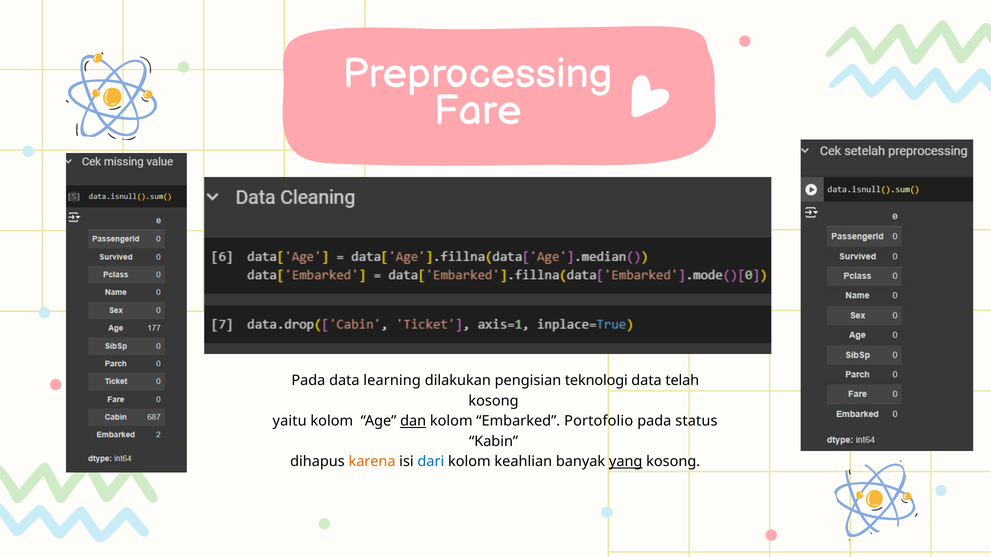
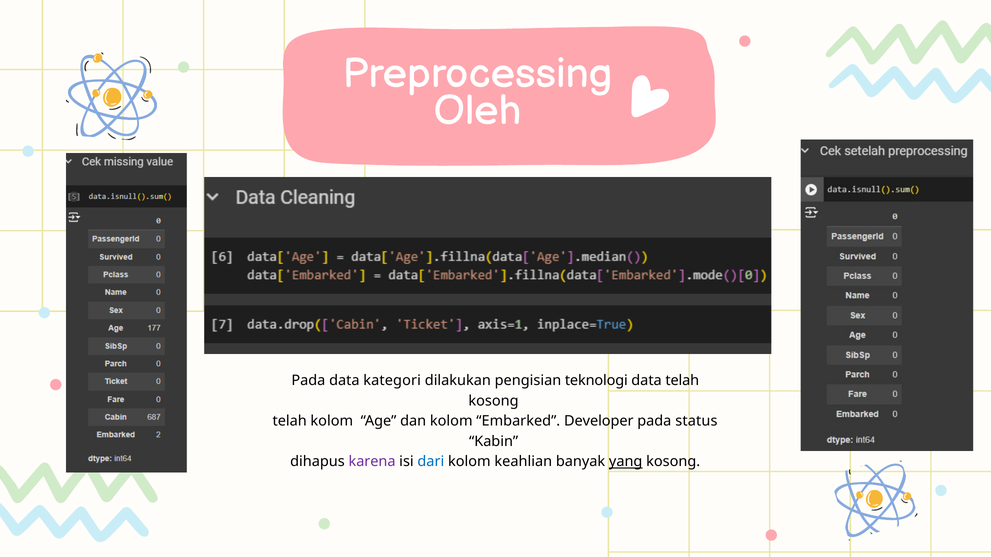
Fare: Fare -> Oleh (478, 111)
learning: learning -> kategori (392, 381)
yaitu: yaitu -> telah (290, 421)
dan underline: present -> none (413, 421)
Portofolio: Portofolio -> Developer (599, 421)
karena colour: orange -> purple (372, 462)
